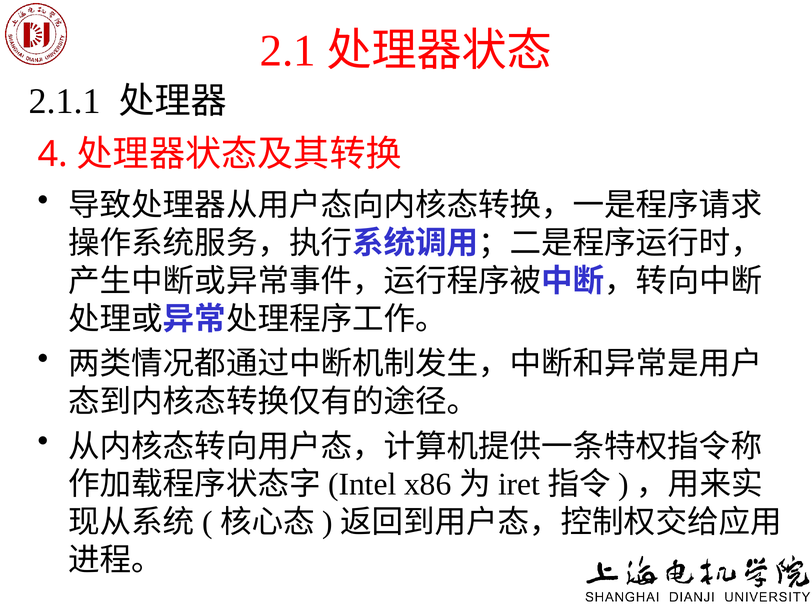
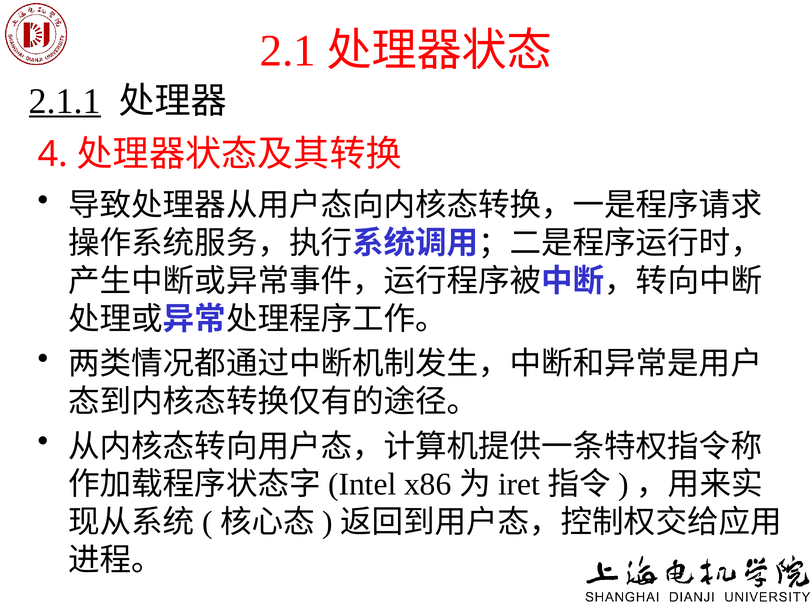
2.1.1 underline: none -> present (65, 101)
